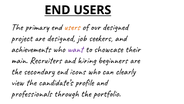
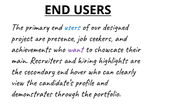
users colour: orange -> blue (72, 27)
are designed: designed -> presence (61, 38)
beginners: beginners -> highlights (113, 60)
icons: icons -> hover (78, 71)
professionals: professionals -> demonstrates (32, 93)
